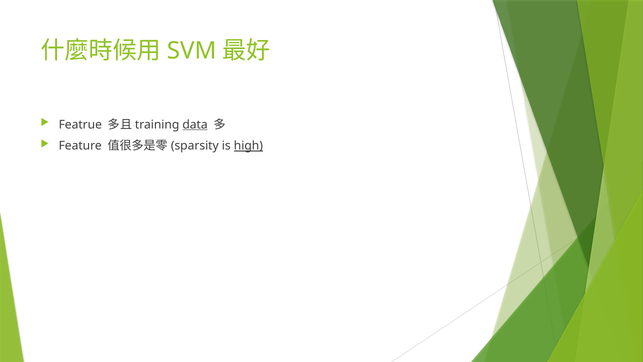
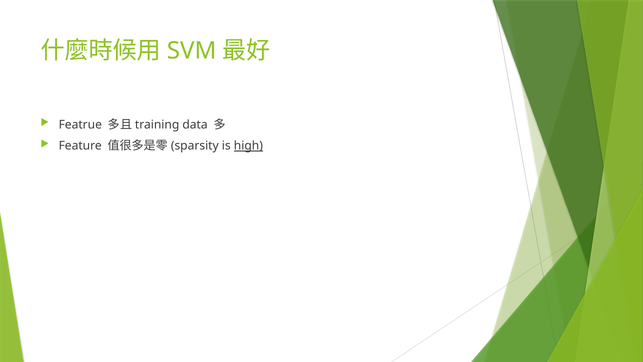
data underline: present -> none (195, 124)
